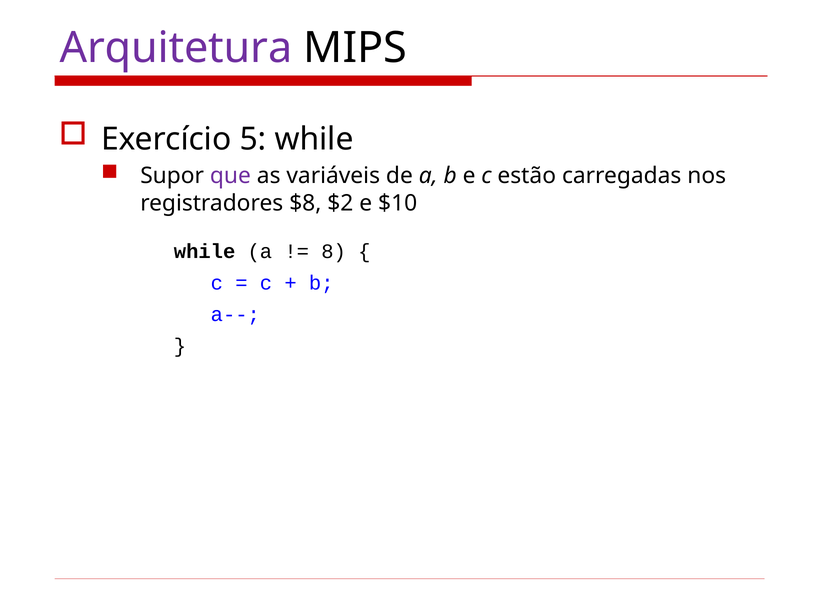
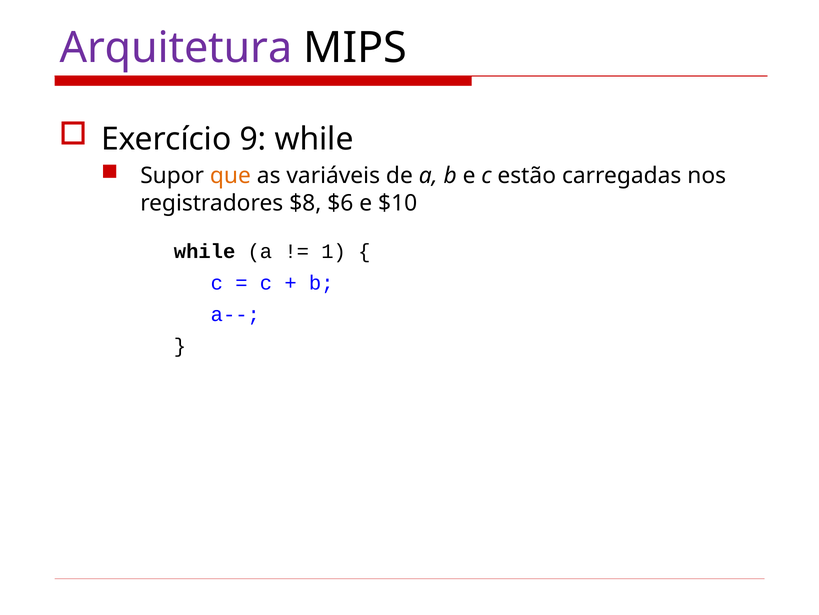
5: 5 -> 9 (253, 139)
que colour: purple -> orange (230, 176)
$2: $2 -> $6 (340, 203)
8: 8 -> 1 (334, 251)
